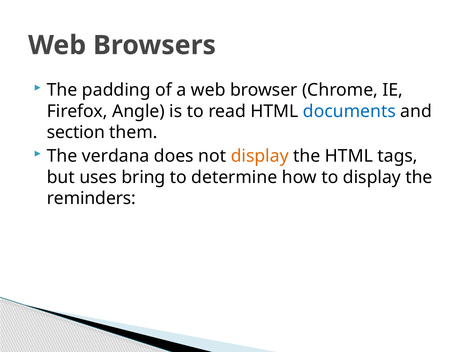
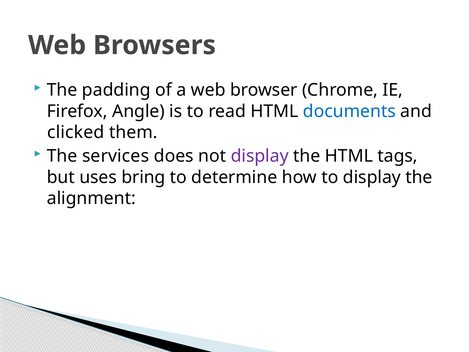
section: section -> clicked (76, 132)
verdana: verdana -> services (116, 156)
display colour: orange -> purple (260, 156)
reminders: reminders -> alignment (91, 198)
